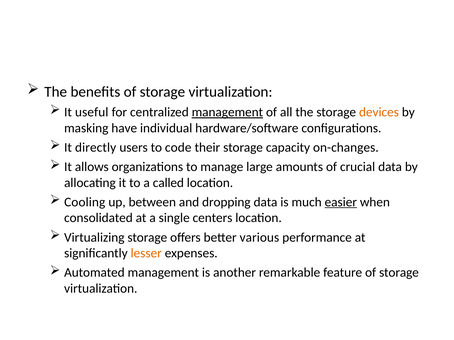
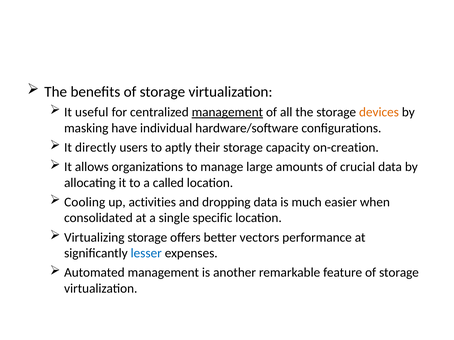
code: code -> aptly (178, 148)
on-changes: on-changes -> on-creation (346, 148)
between: between -> activities (152, 202)
easier underline: present -> none (341, 202)
centers: centers -> specific (213, 218)
various: various -> vectors (259, 238)
lesser colour: orange -> blue (146, 254)
